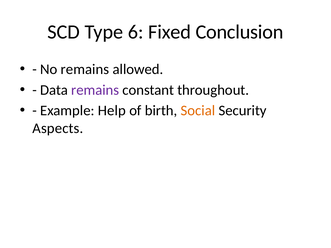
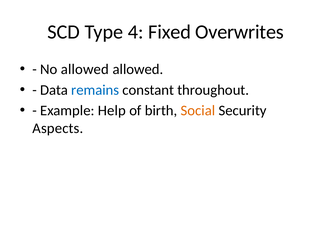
6: 6 -> 4 (136, 32)
Conclusion: Conclusion -> Overwrites (239, 32)
No remains: remains -> allowed (85, 69)
remains colour: purple -> blue (95, 90)
